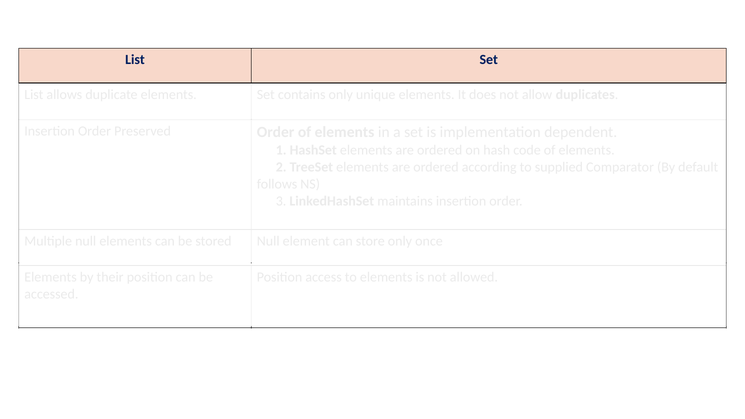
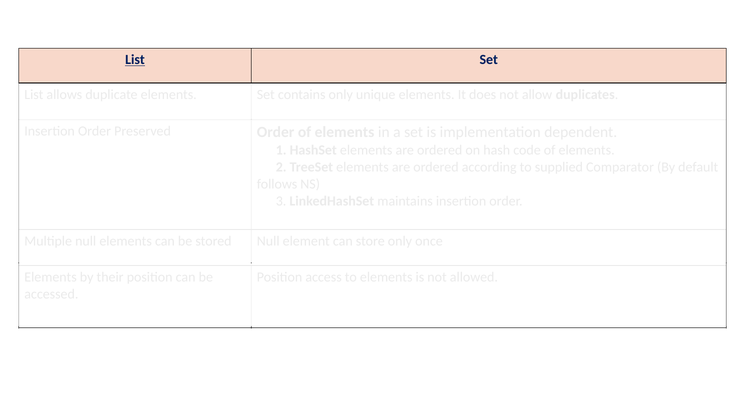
List underline: none -> present (135, 60)
